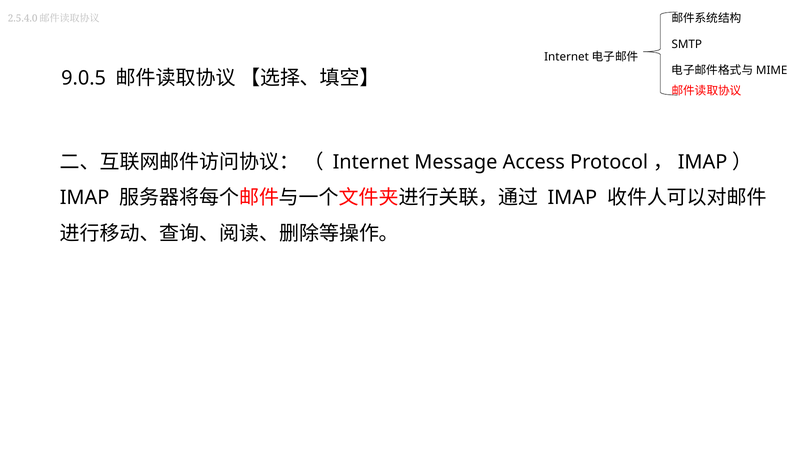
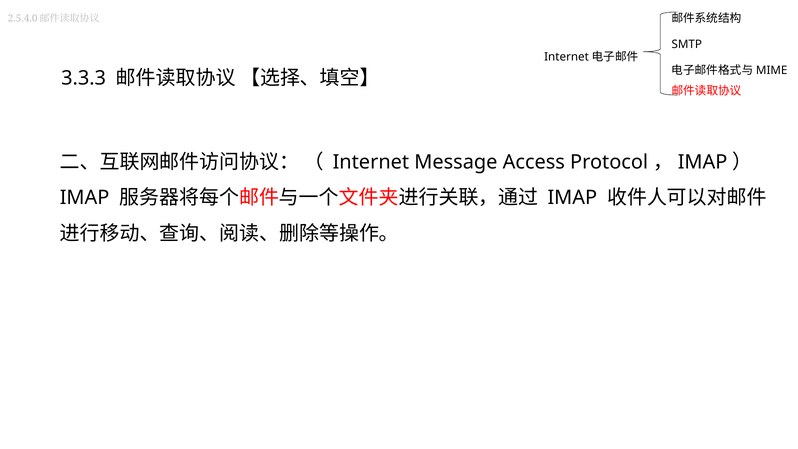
9.0.5: 9.0.5 -> 3.3.3 (84, 78)
